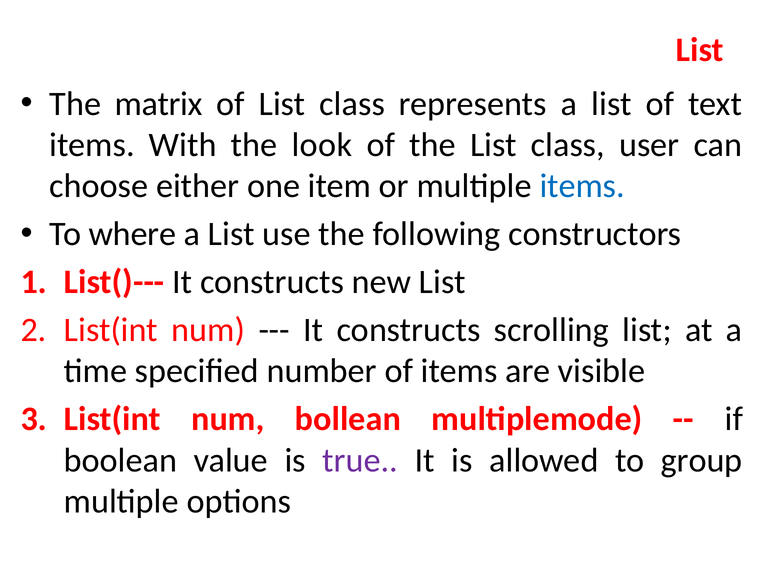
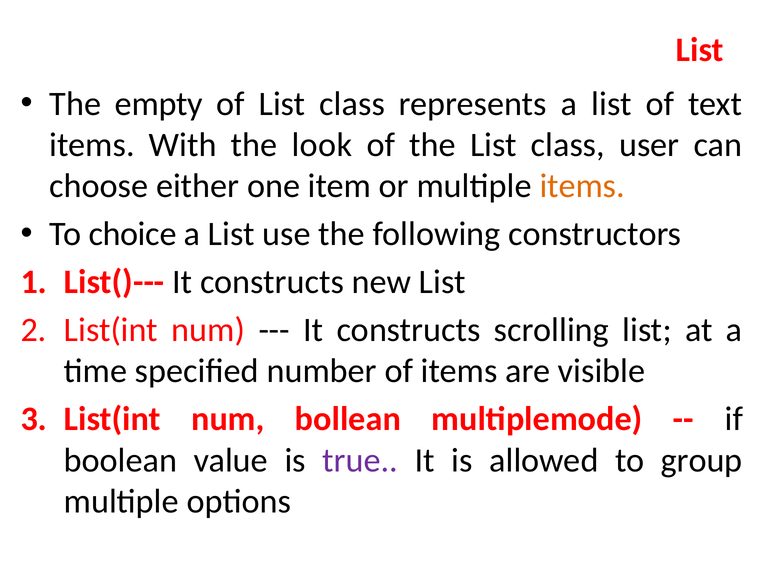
matrix: matrix -> empty (159, 104)
items colour: blue -> orange (582, 186)
where: where -> choice (133, 234)
